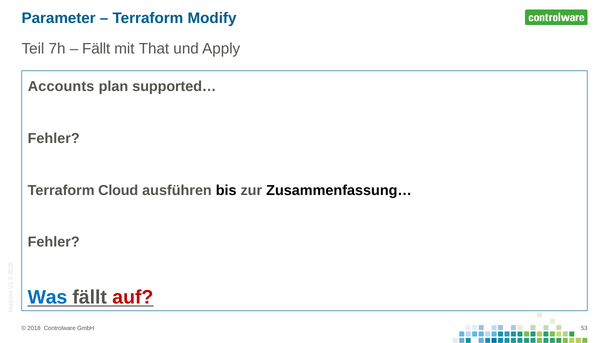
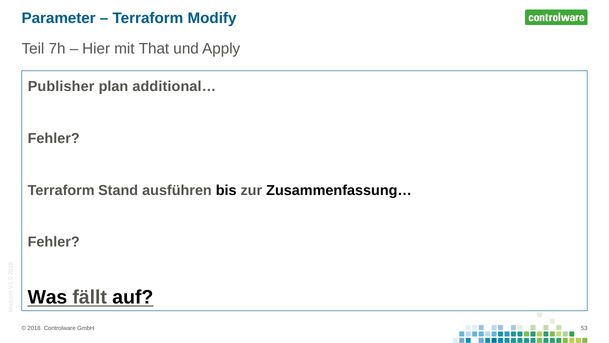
Fällt: Fällt -> Hier (96, 49)
Accounts: Accounts -> Publisher (61, 86)
supported…: supported… -> additional… (174, 86)
Cloud: Cloud -> Stand (118, 190)
Was colour: blue -> black (47, 297)
auf colour: red -> black (133, 297)
